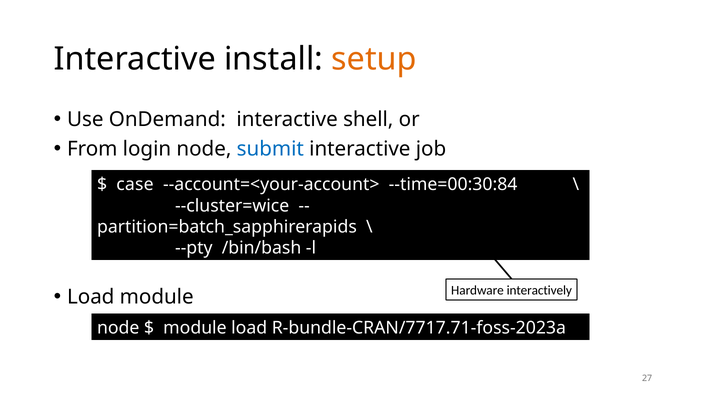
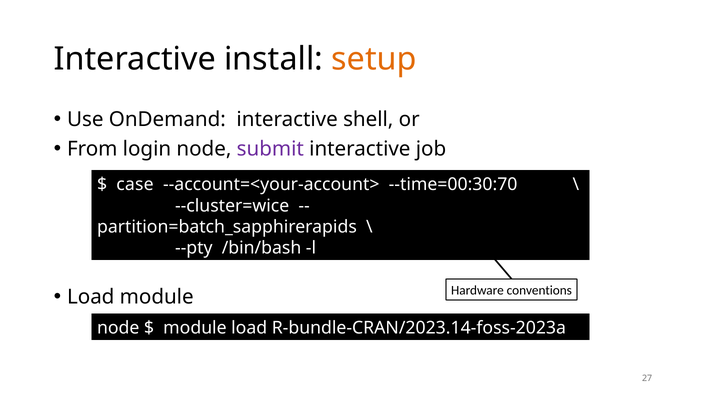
submit colour: blue -> purple (270, 149)
--time=00:30:84: --time=00:30:84 -> --time=00:30:70 (453, 185)
interactively: interactively -> conventions (539, 290)
R-bundle-CRAN/7717.71-foss-2023a: R-bundle-CRAN/7717.71-foss-2023a -> R-bundle-CRAN/2023.14-foss-2023a (419, 328)
